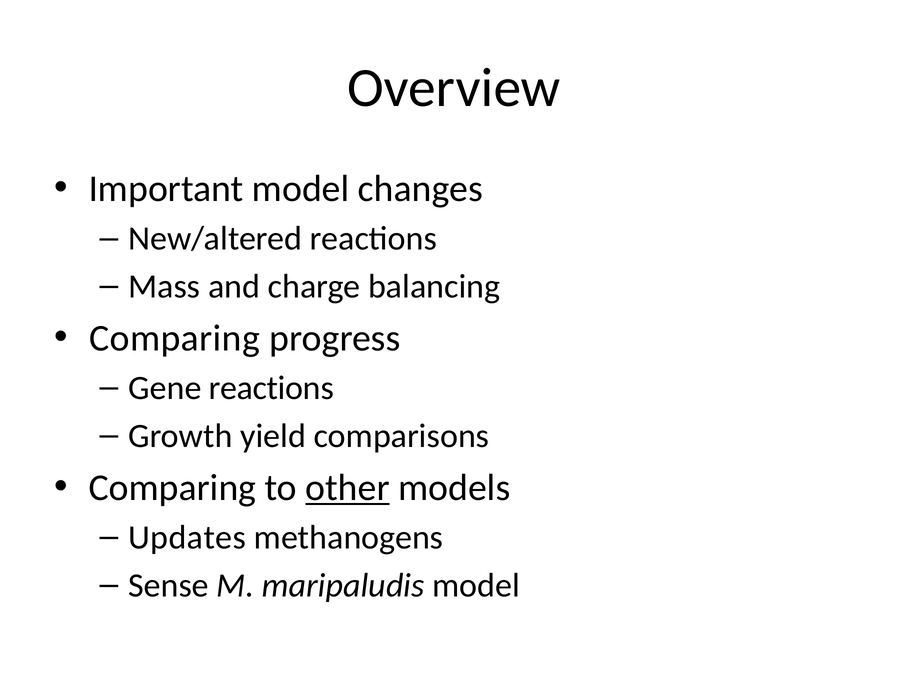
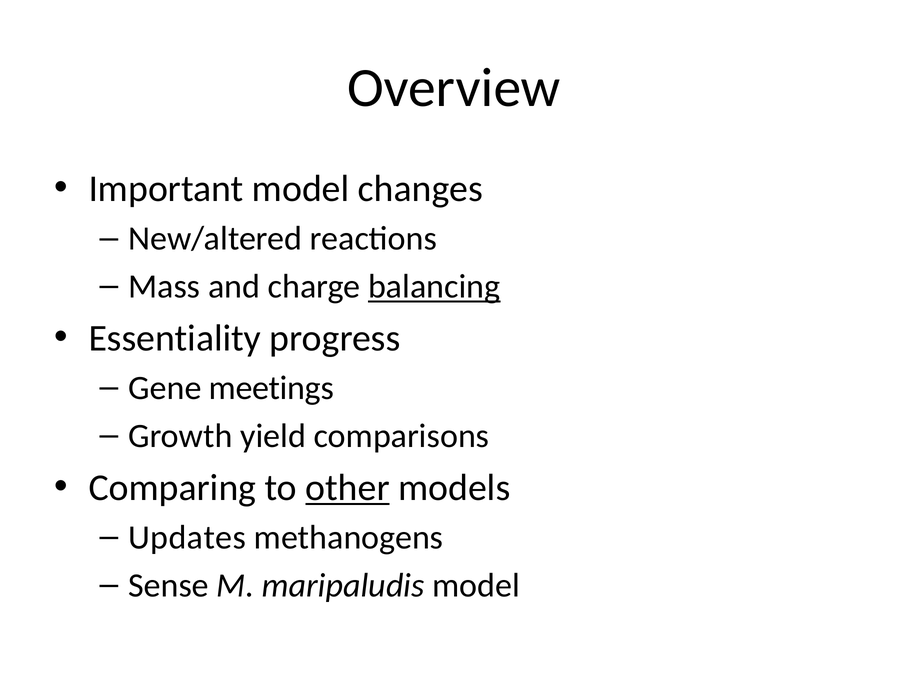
balancing underline: none -> present (434, 287)
Comparing: Comparing -> Essentiality (175, 338)
Gene reactions: reactions -> meetings (271, 388)
